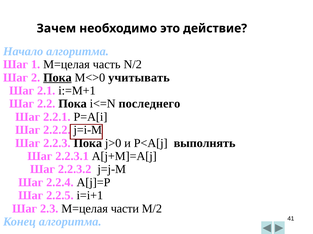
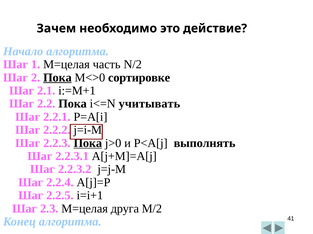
учитывать: учитывать -> сортировке (139, 78)
последнего: последнего -> учитывать (149, 104)
Пока underline: none -> present (88, 143)
части: части -> друга (125, 209)
